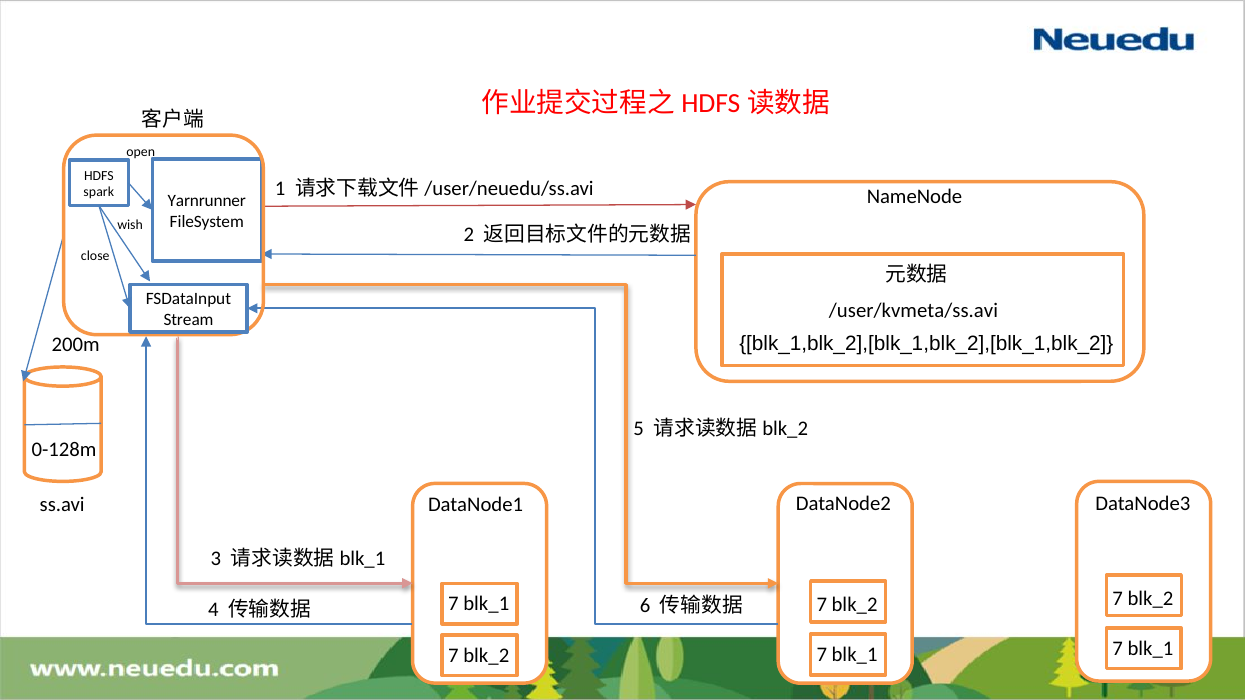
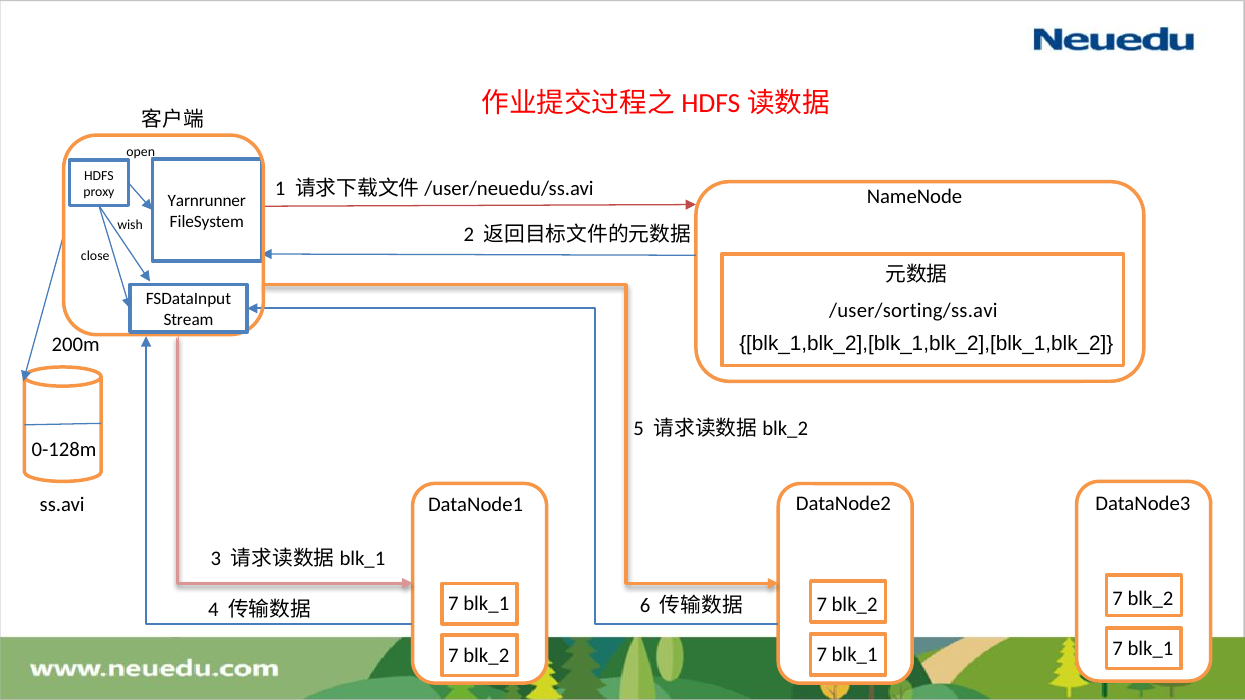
spark: spark -> proxy (99, 192)
/user/kvmeta/ss.avi: /user/kvmeta/ss.avi -> /user/sorting/ss.avi (913, 311)
